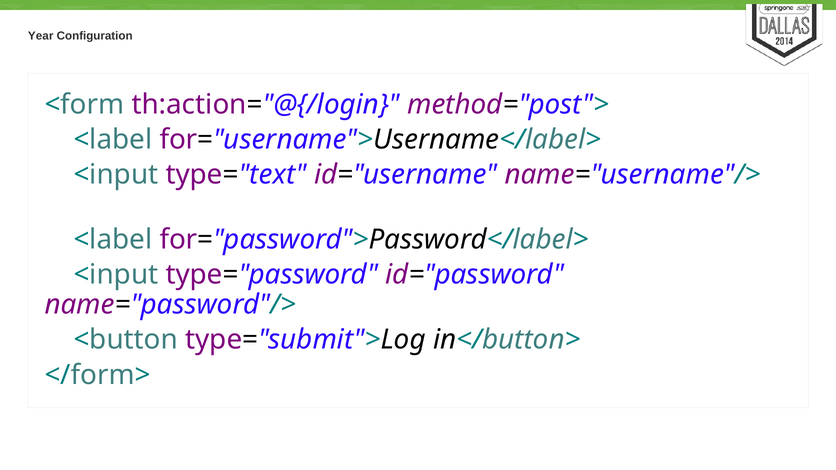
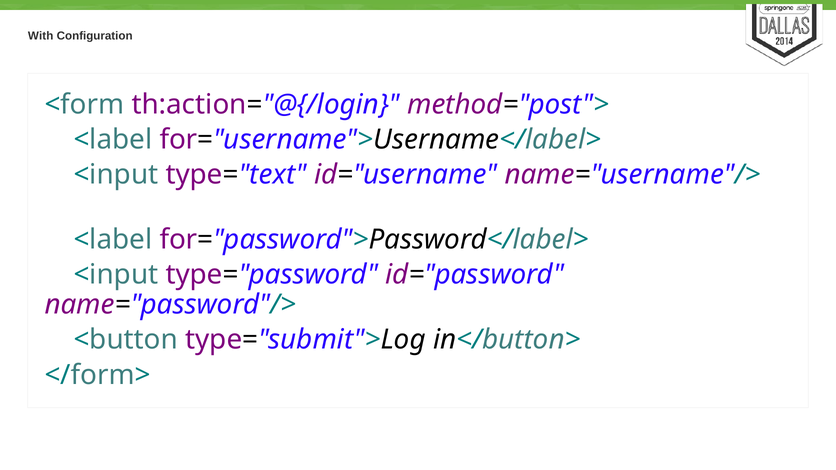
Year: Year -> With (41, 36)
